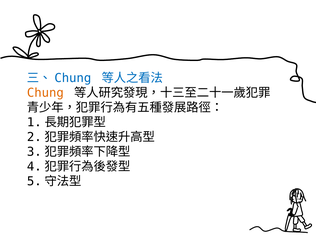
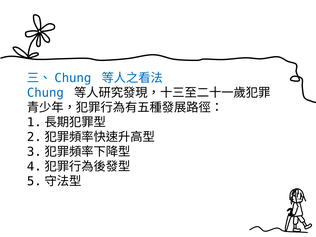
Chung colour: orange -> blue (45, 93)
